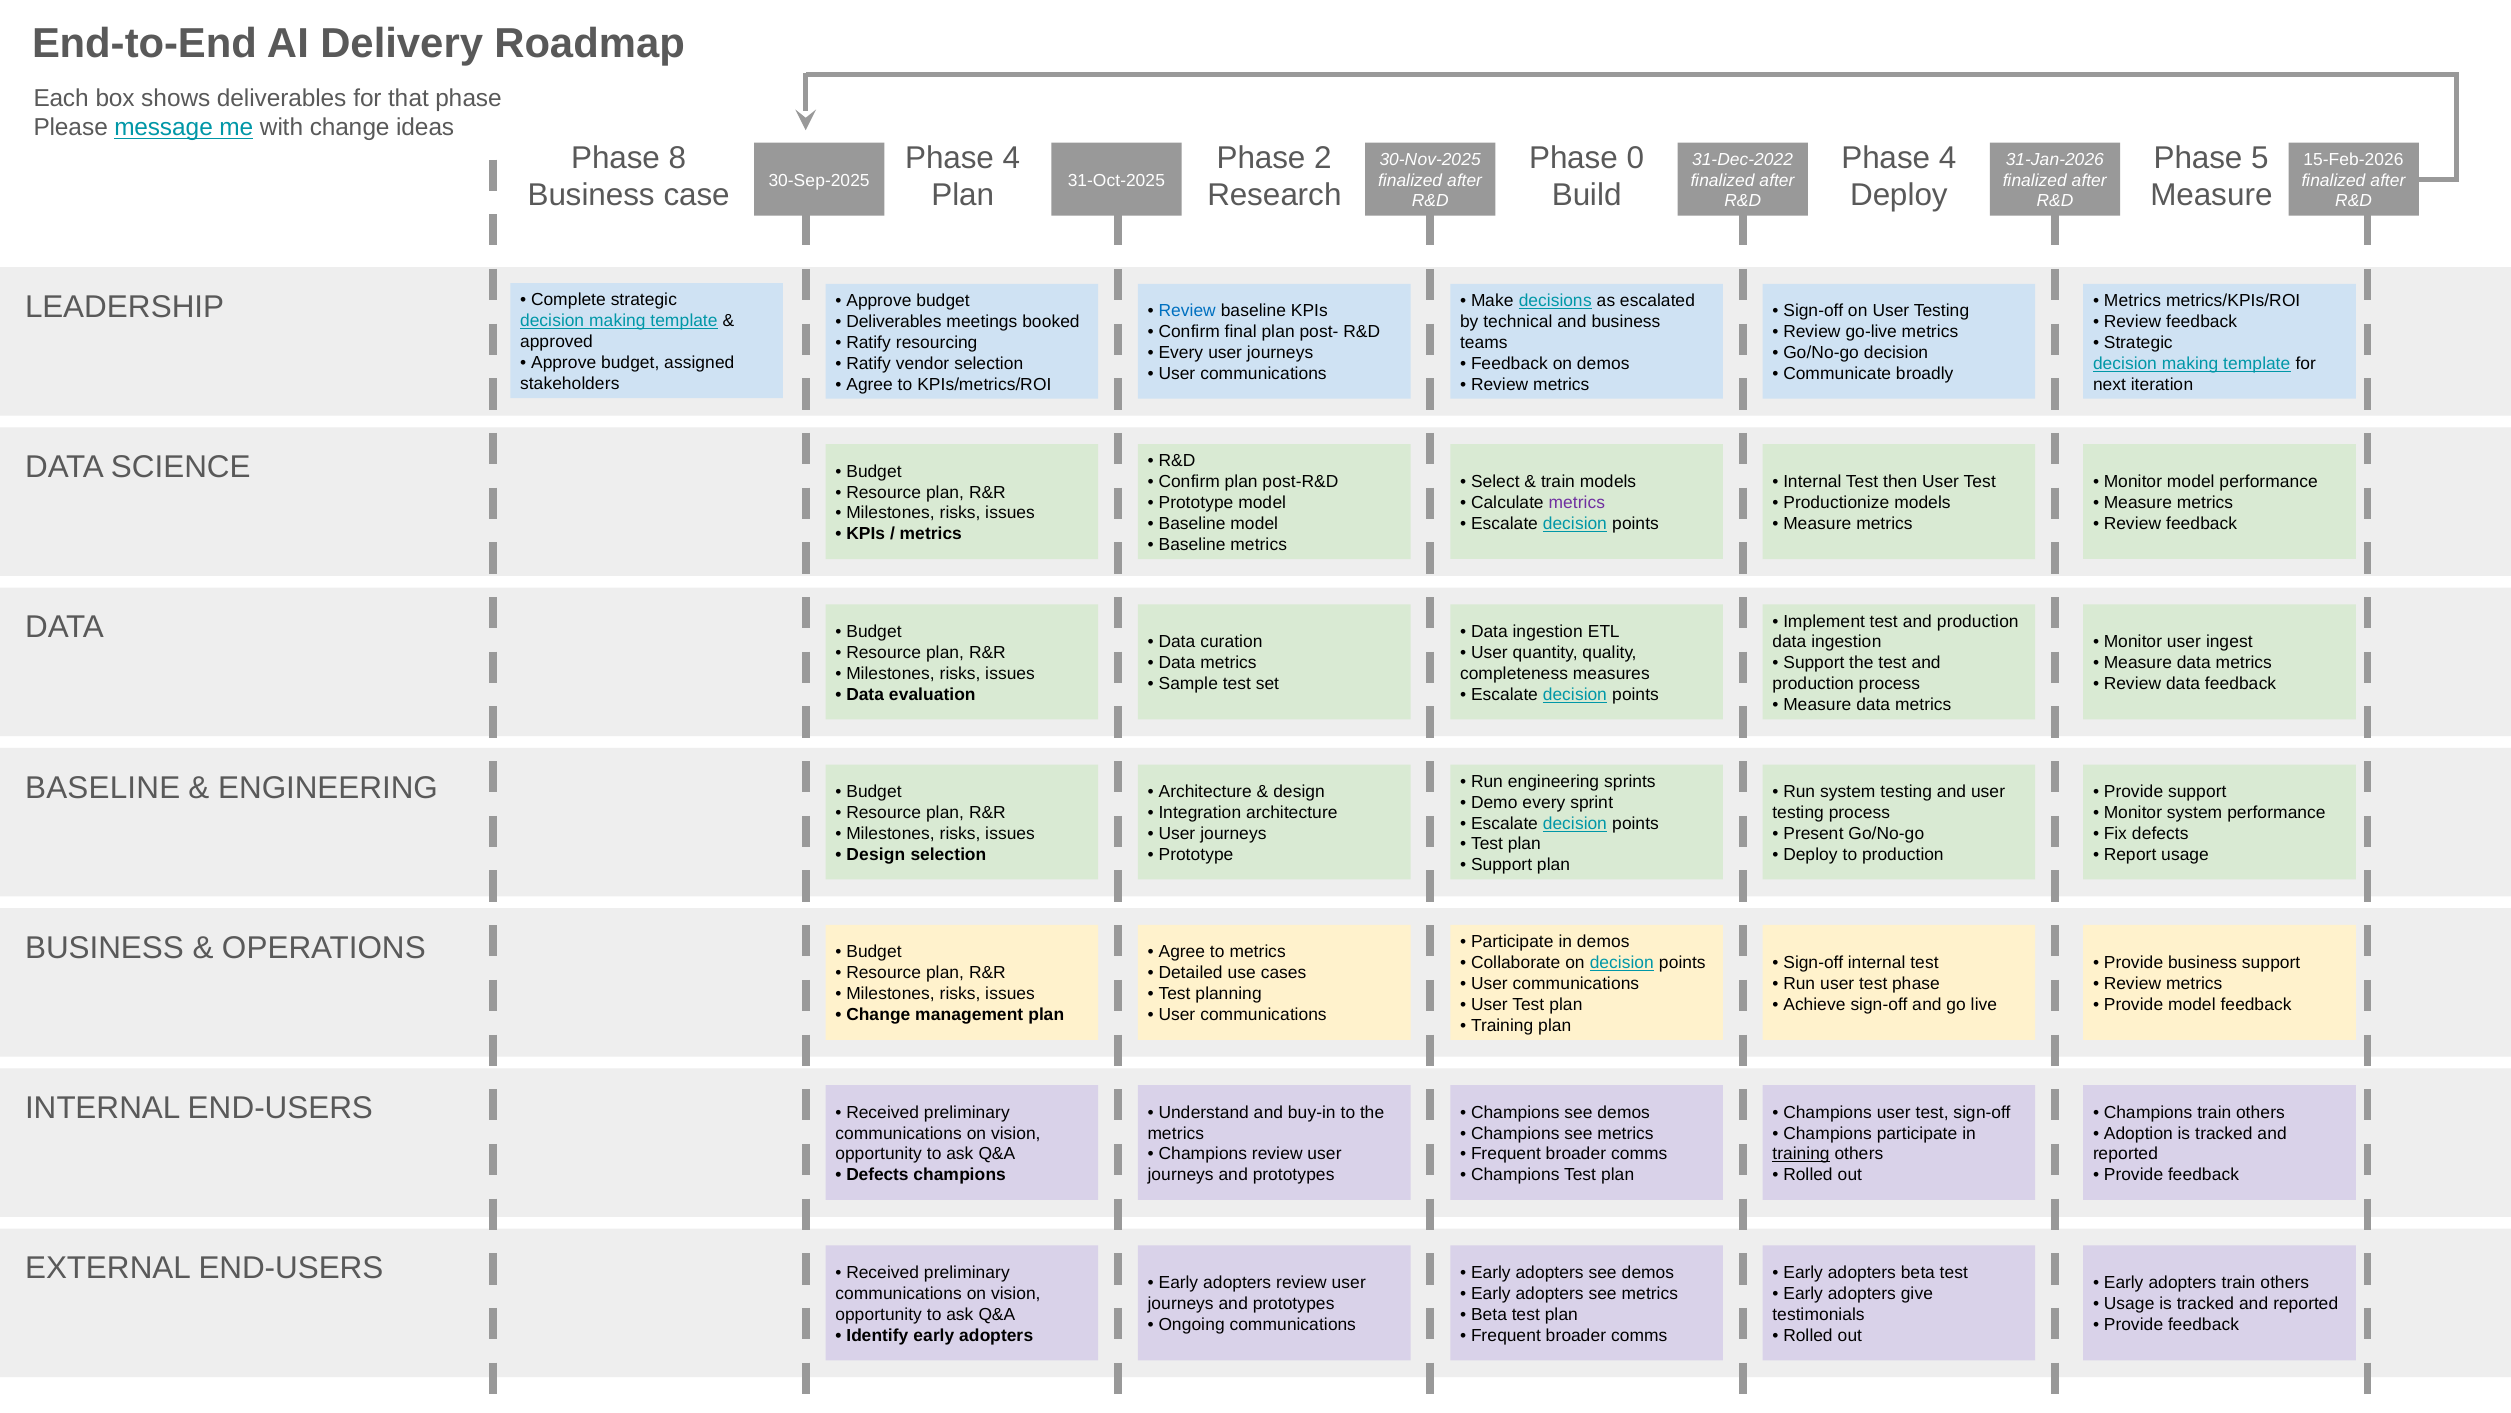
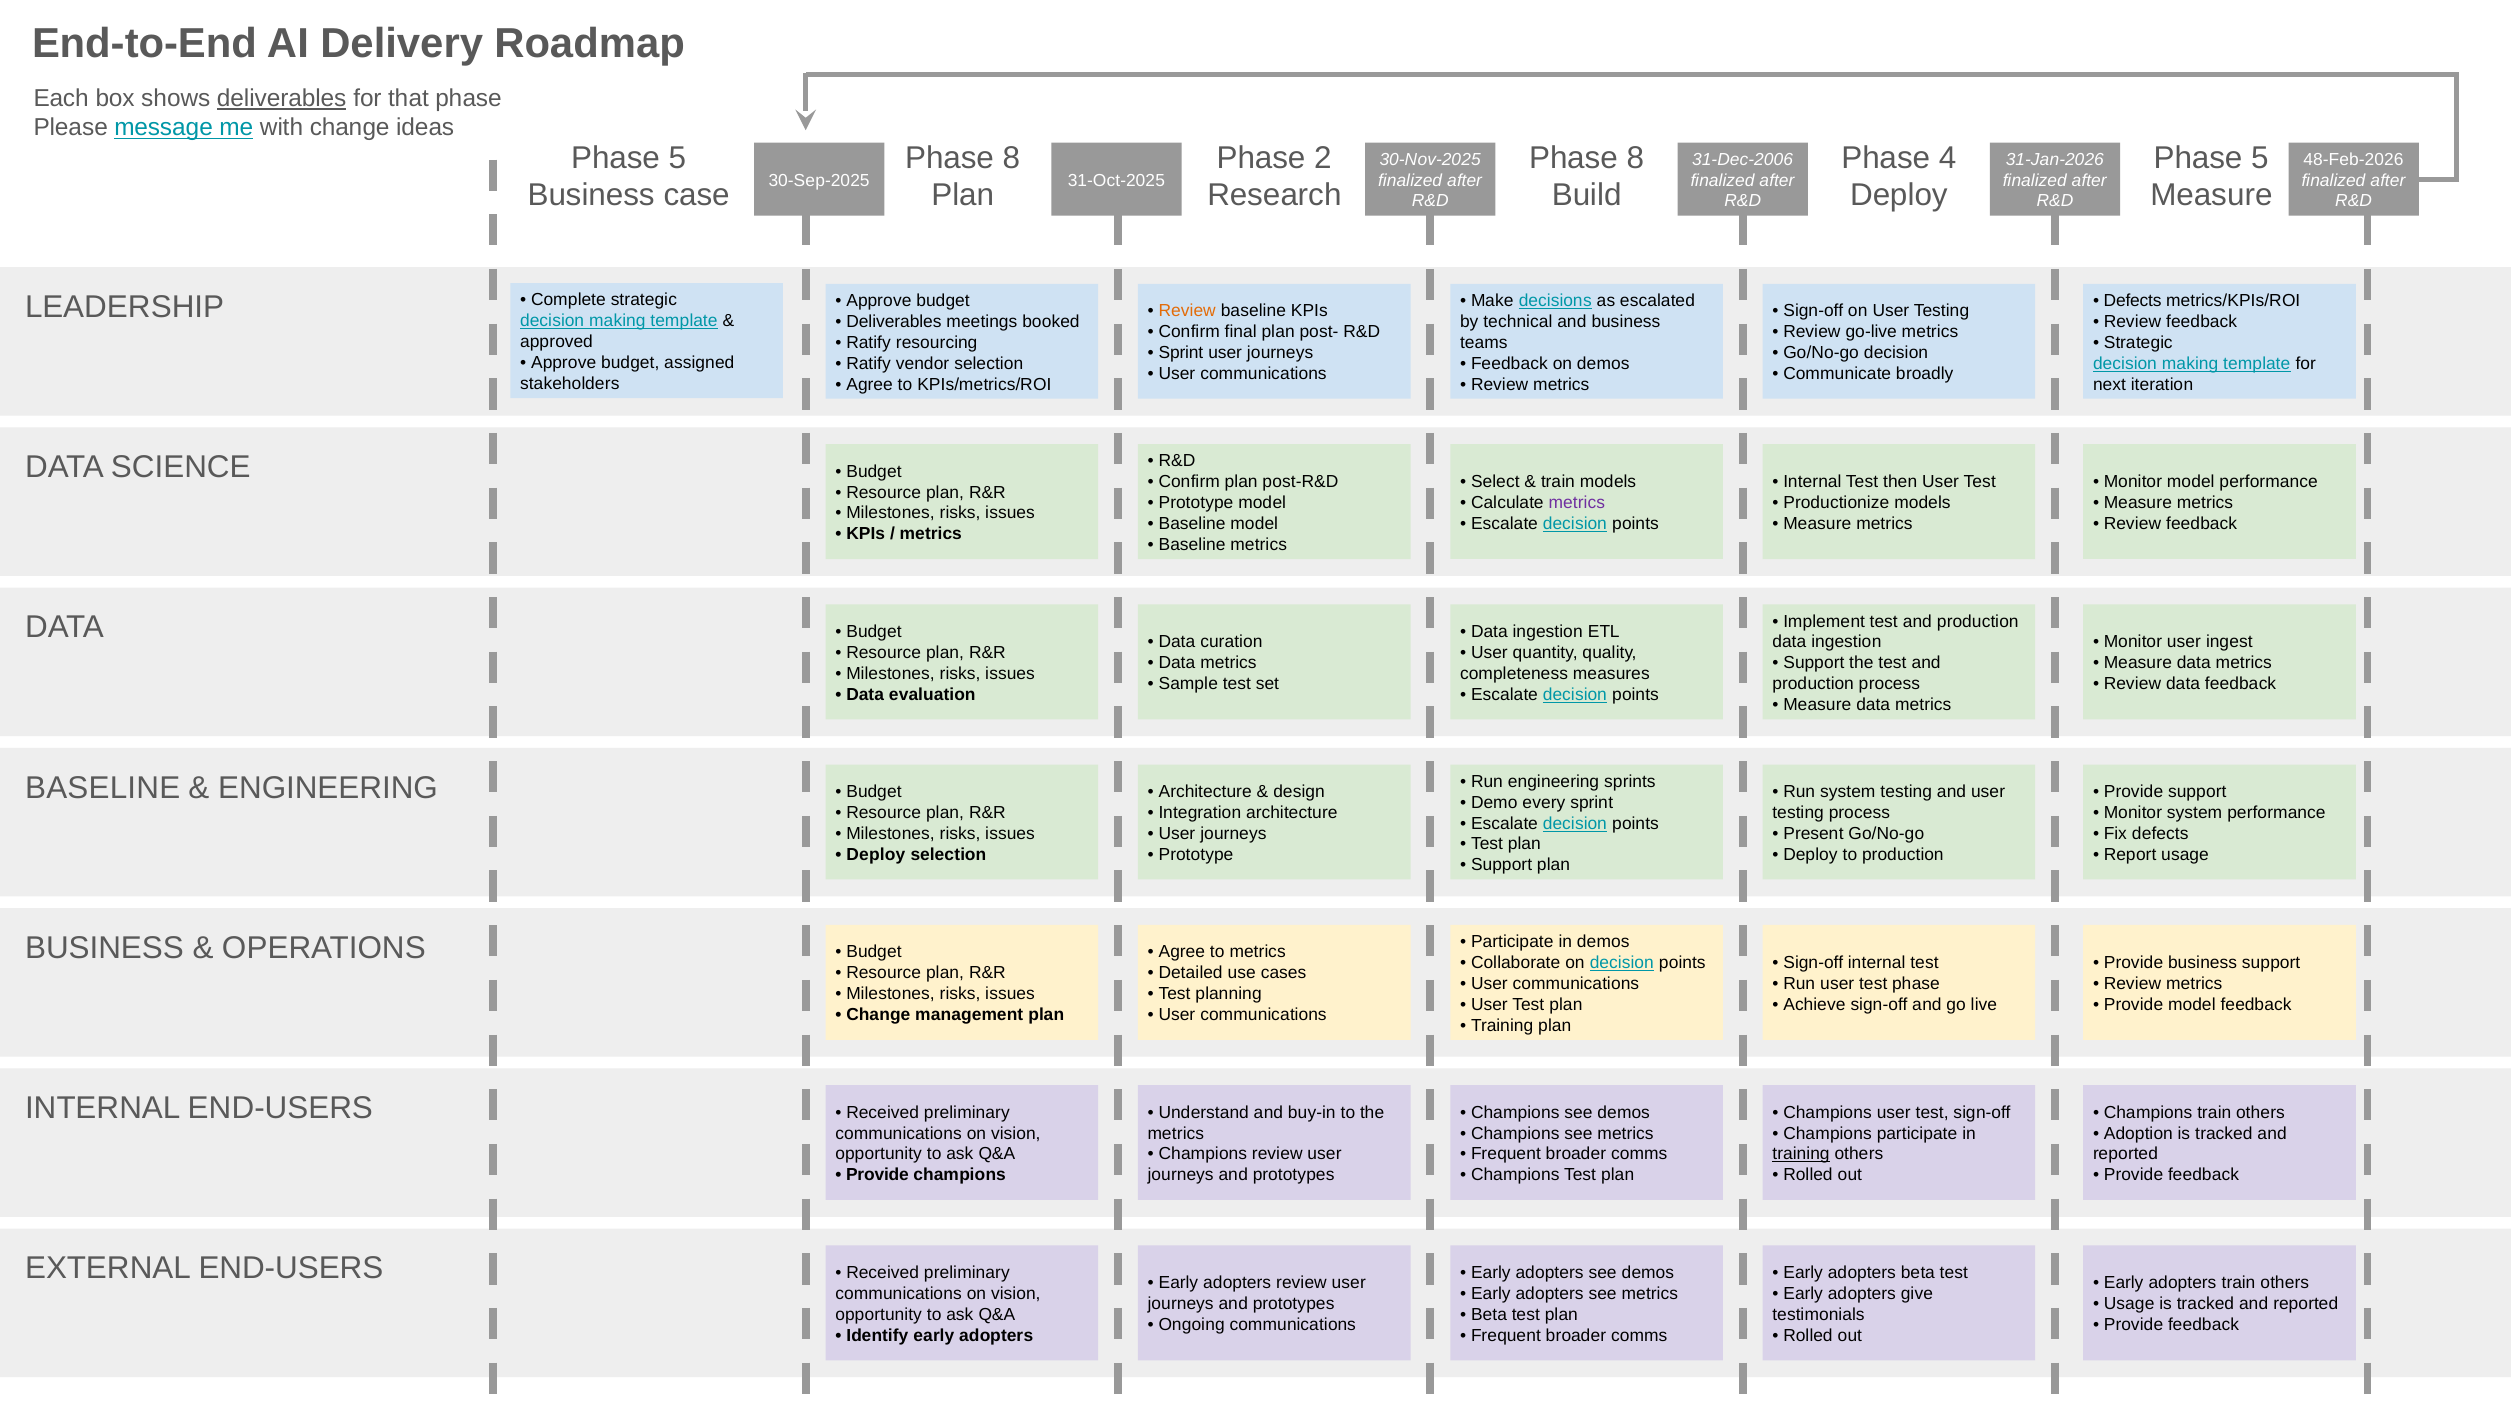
deliverables underline: none -> present (282, 98)
8: 8 -> 5 (677, 158)
4: 4 -> 8 (1011, 158)
0: 0 -> 8 (1635, 158)
31-Dec-2022: 31-Dec-2022 -> 31-Dec-2006 (1743, 159)
15-Feb-2026: 15-Feb-2026 -> 48-Feb-2026 (2353, 159)
Metrics: Metrics -> Defects (2133, 301)
Review colour: blue -> orange (1187, 311)
Every: Every -> Sprint (1181, 353)
Design: Design -> Deploy (876, 854)
Defects: Defects -> Provide (877, 1175)
